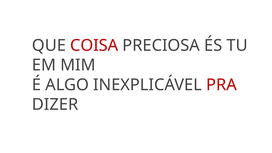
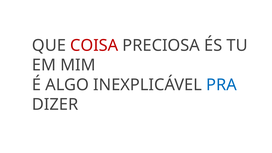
PRA colour: red -> blue (221, 85)
